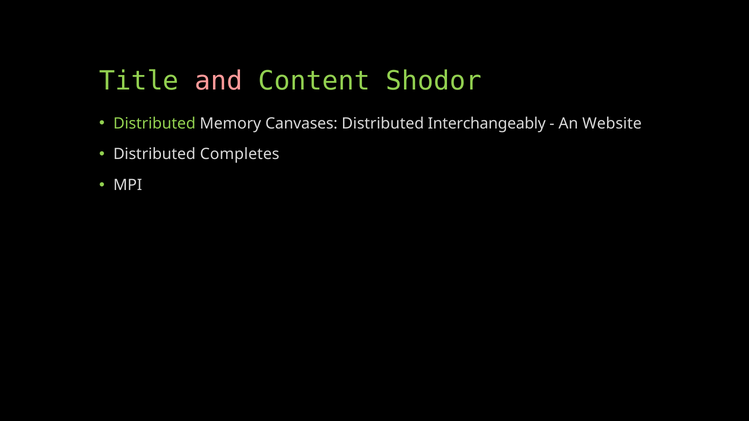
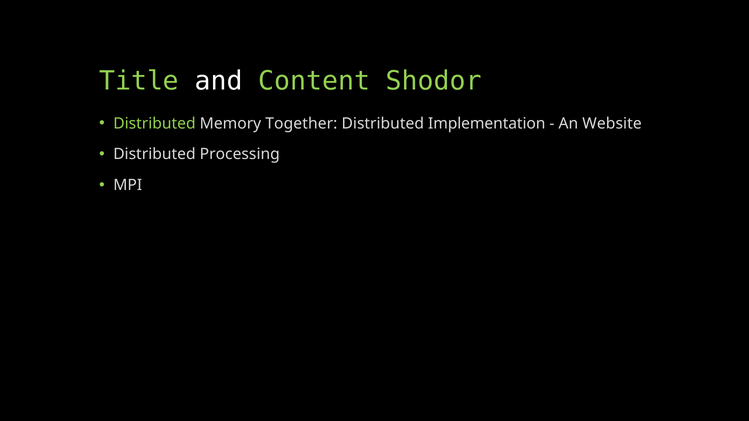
and colour: pink -> white (219, 81)
Canvases: Canvases -> Together (301, 123)
Interchangeably: Interchangeably -> Implementation (487, 123)
Completes: Completes -> Processing (240, 154)
